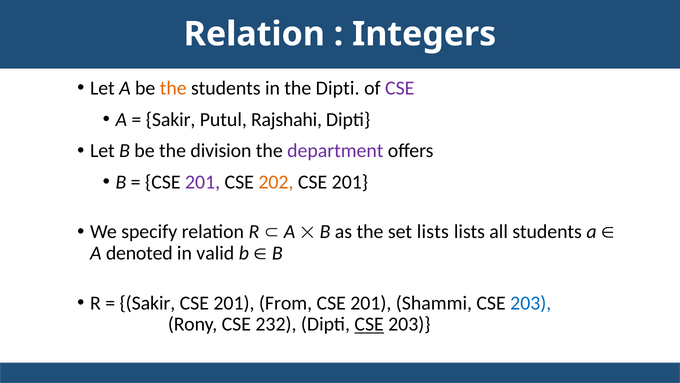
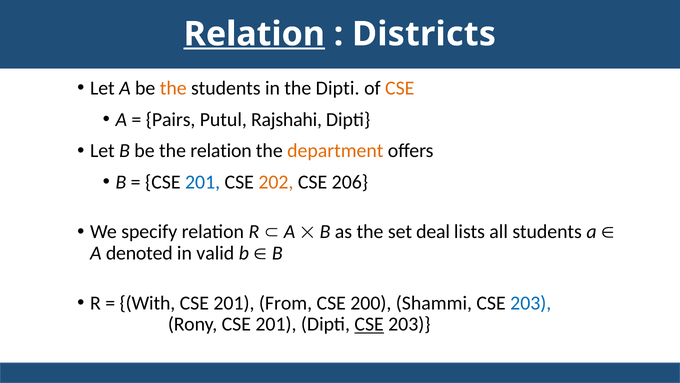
Relation underline: none -> present (254, 34)
Integers: Integers -> Districts (424, 34)
CSE colour: purple -> orange (400, 88)
Sakir: Sakir -> Pairs (171, 119)
the division: division -> relation (221, 151)
department colour: purple -> orange (335, 151)
201 colour: purple -> blue (203, 182)
201: 201 -> 206 (350, 182)
set lists: lists -> deal (433, 232)
Sakir: Sakir -> With (147, 303)
201: 201 -> 200 (371, 303)
Rony CSE 232: 232 -> 201 (276, 324)
